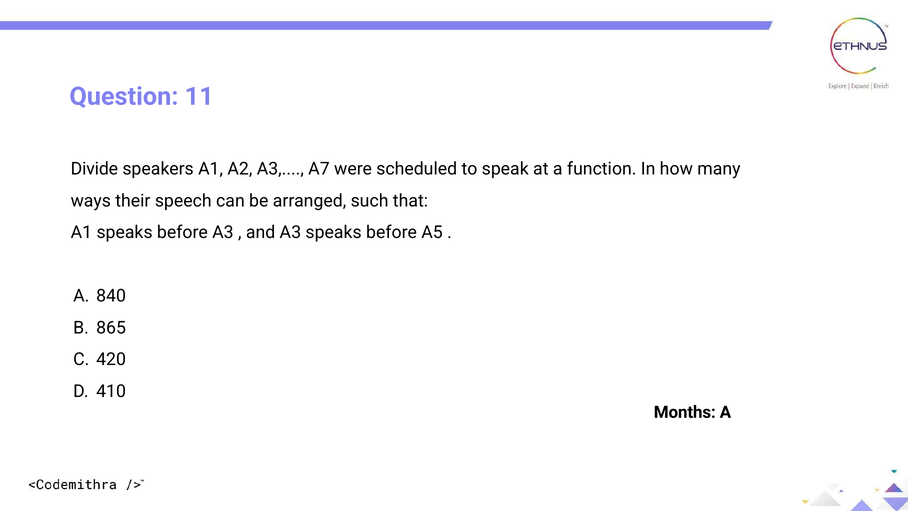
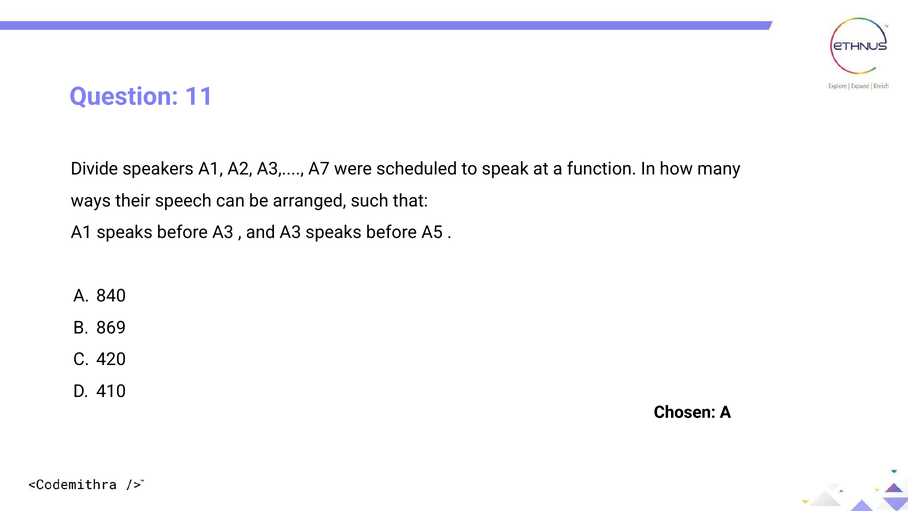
865: 865 -> 869 (111, 328)
Months: Months -> Chosen (685, 412)
